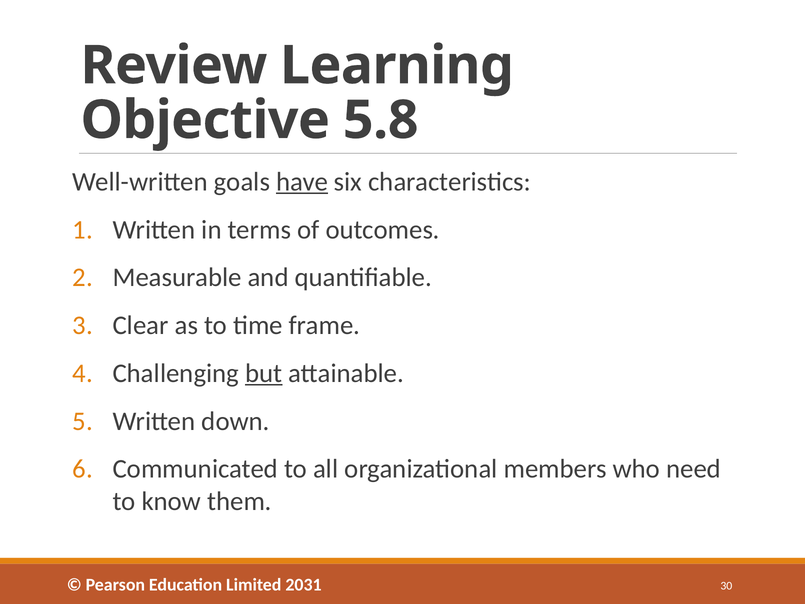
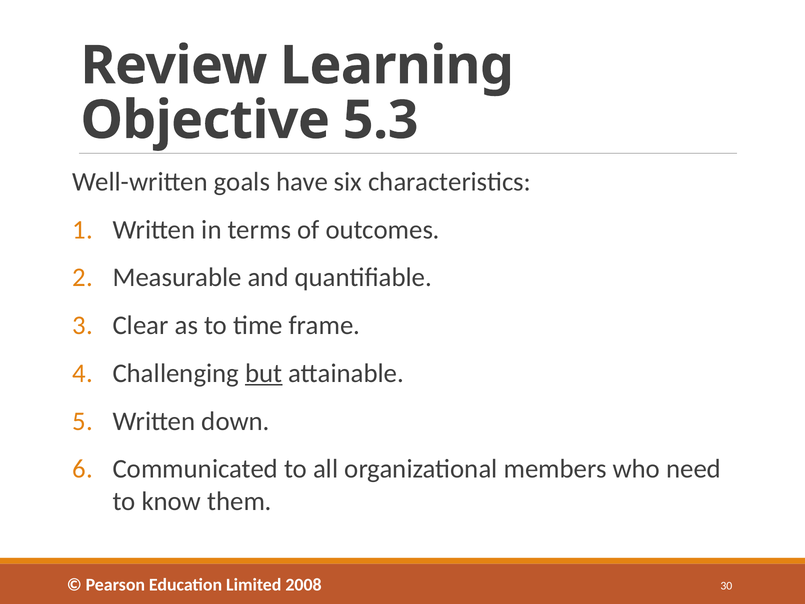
5.8: 5.8 -> 5.3 (381, 120)
have underline: present -> none (302, 182)
2031: 2031 -> 2008 (304, 585)
